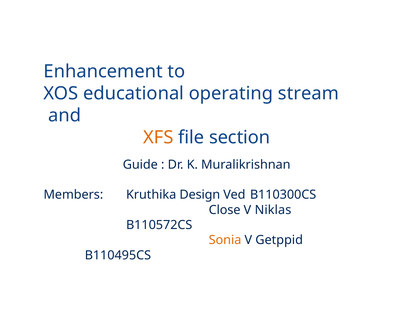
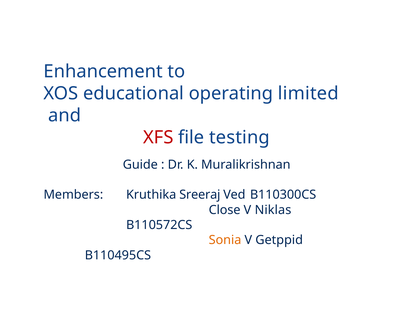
stream: stream -> limited (308, 94)
XFS colour: orange -> red (158, 138)
section: section -> testing (239, 138)
Design: Design -> Sreeraj (200, 195)
